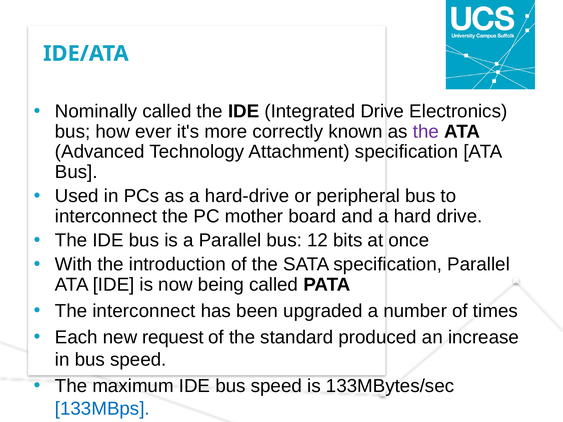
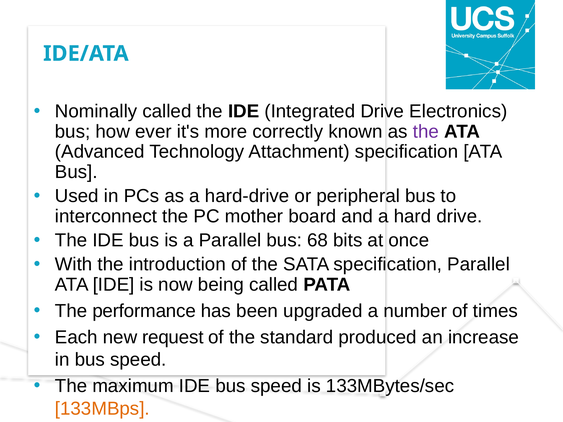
12: 12 -> 68 (318, 240)
The interconnect: interconnect -> performance (144, 311)
133MBps colour: blue -> orange (102, 409)
